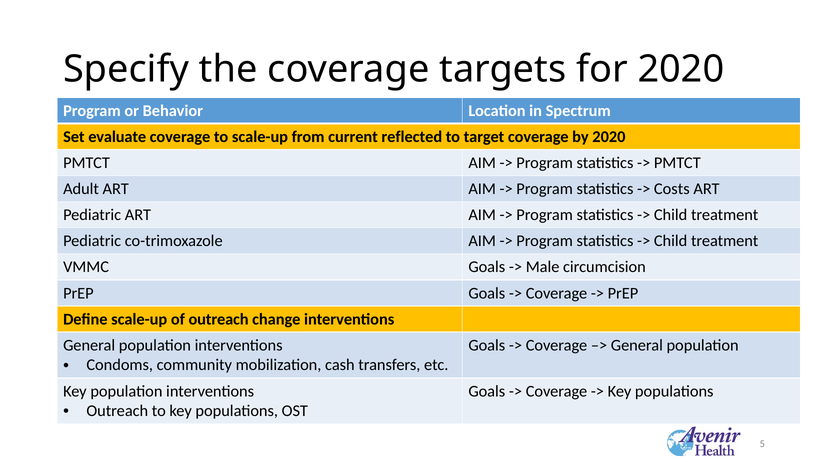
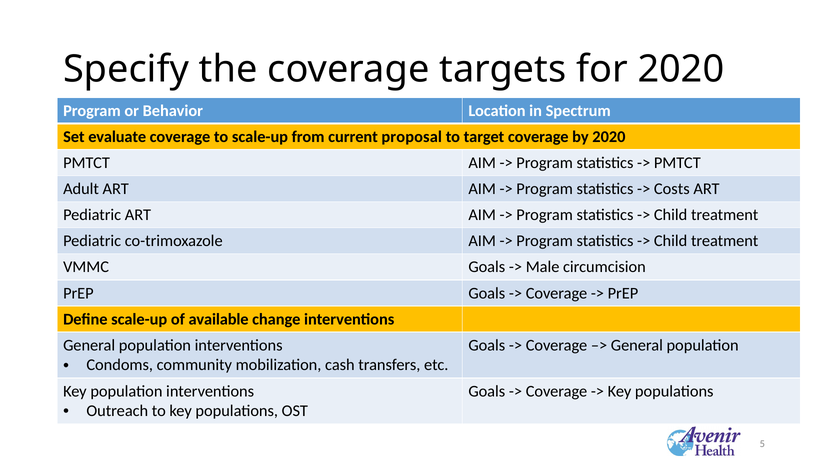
reflected: reflected -> proposal (412, 137)
of outreach: outreach -> available (219, 320)
